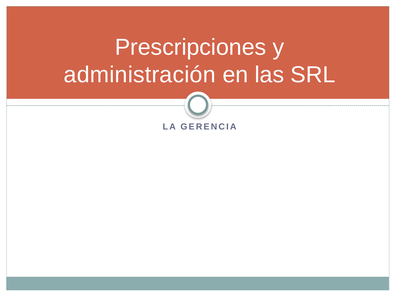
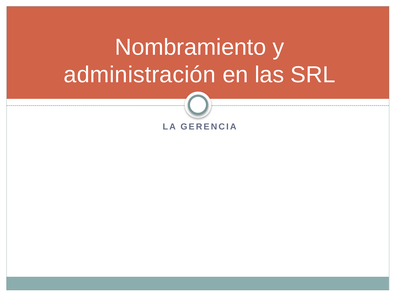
Prescripciones: Prescripciones -> Nombramiento (191, 47)
